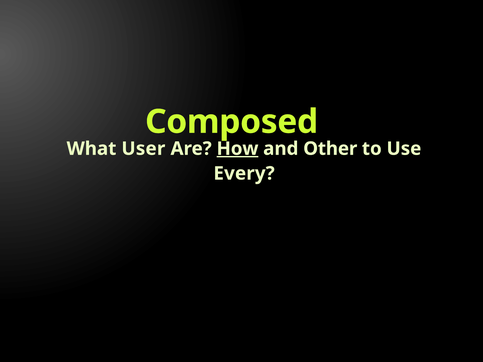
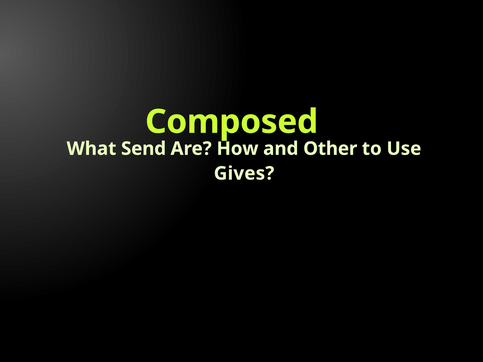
User: User -> Send (144, 149)
How underline: present -> none (238, 149)
Every: Every -> Gives (244, 174)
